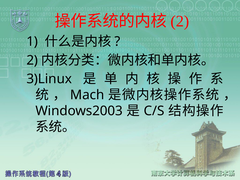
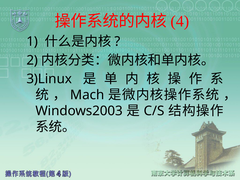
2: 2 -> 4 (180, 21)
